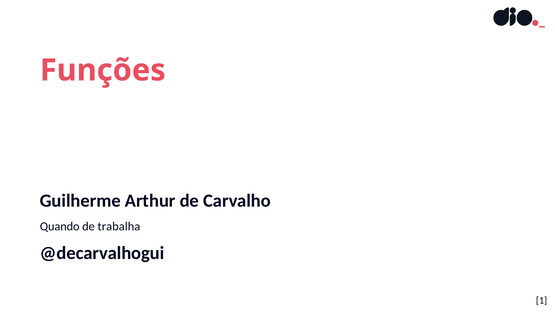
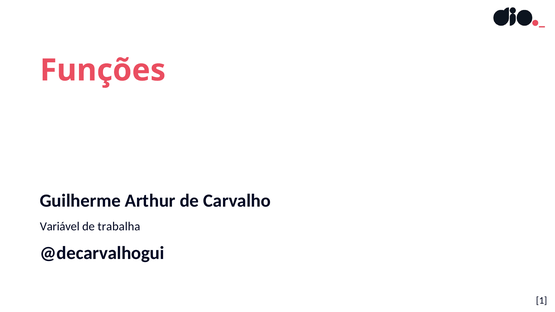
Quando: Quando -> Variável (60, 226)
